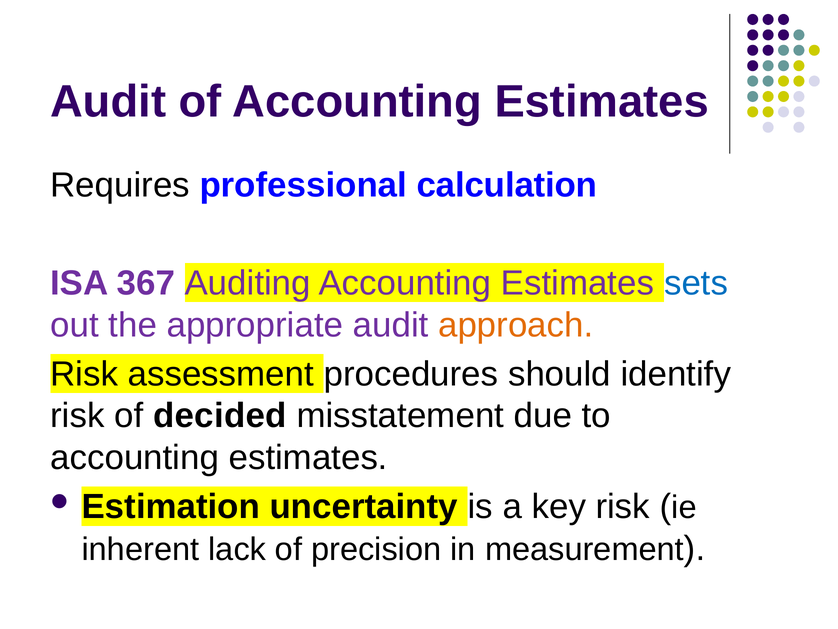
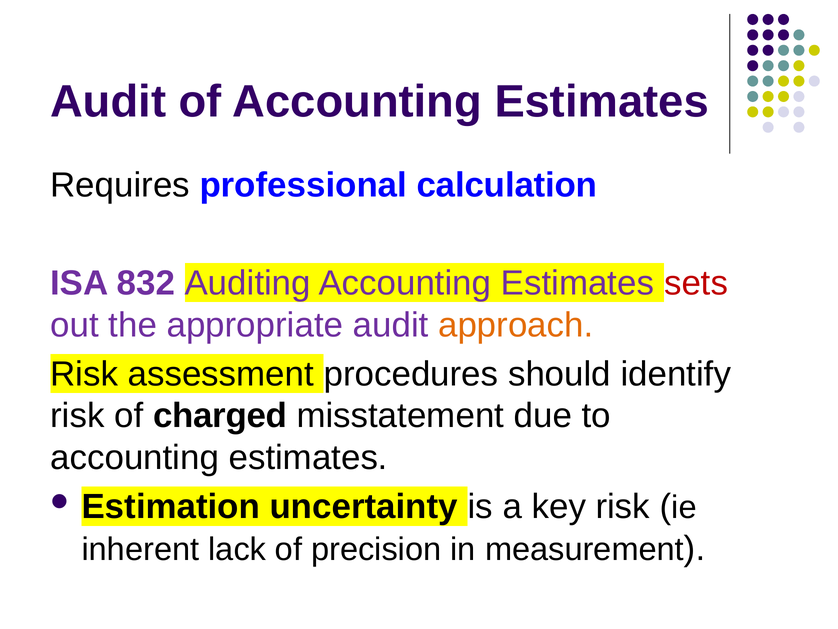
367: 367 -> 832 (146, 283)
sets colour: blue -> red (696, 283)
decided: decided -> charged (220, 416)
